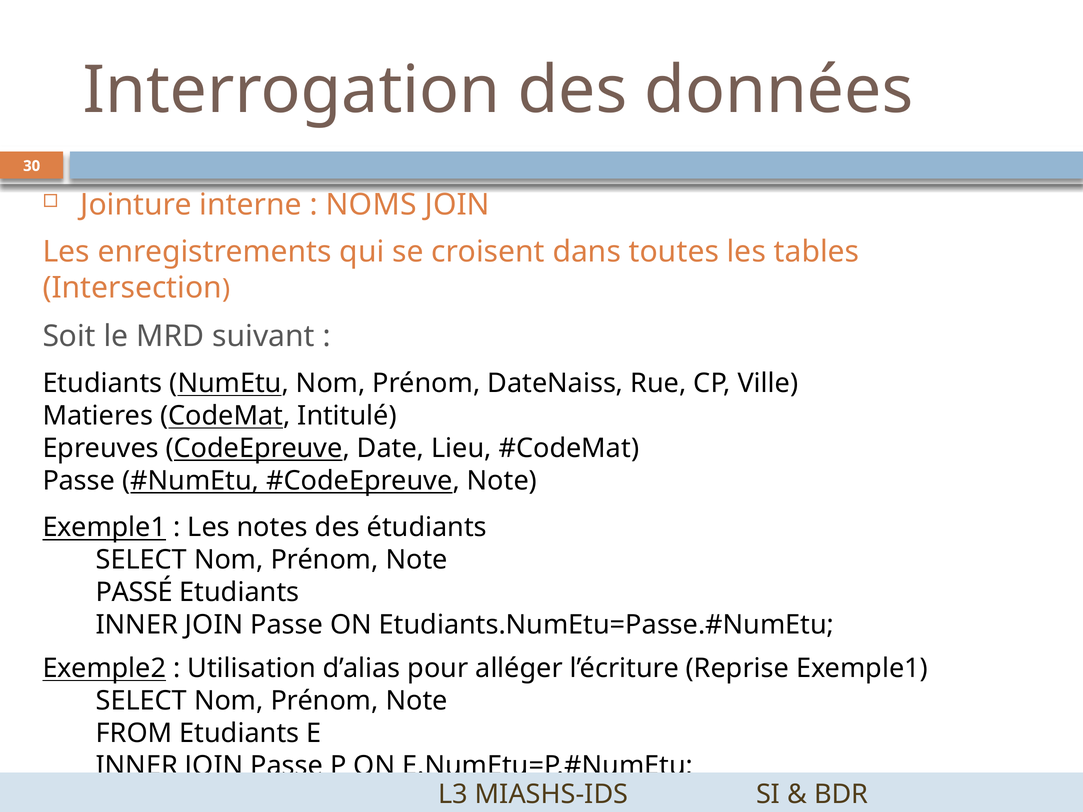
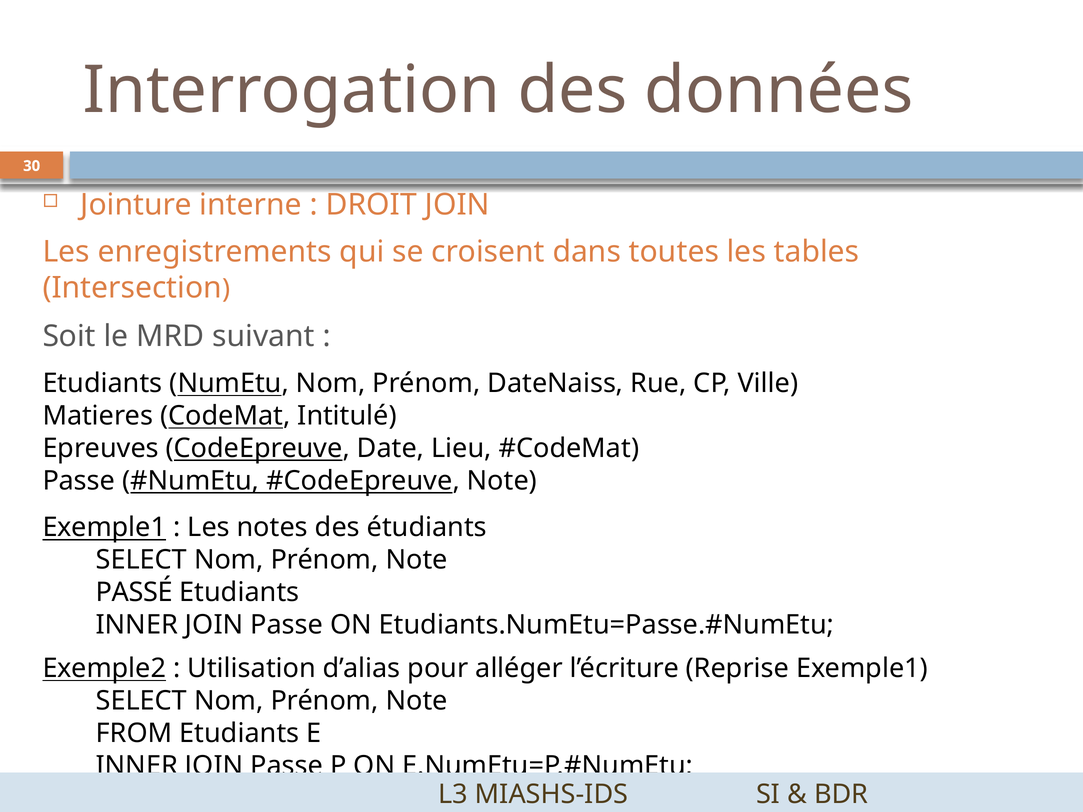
NOMS: NOMS -> DROIT (371, 205)
